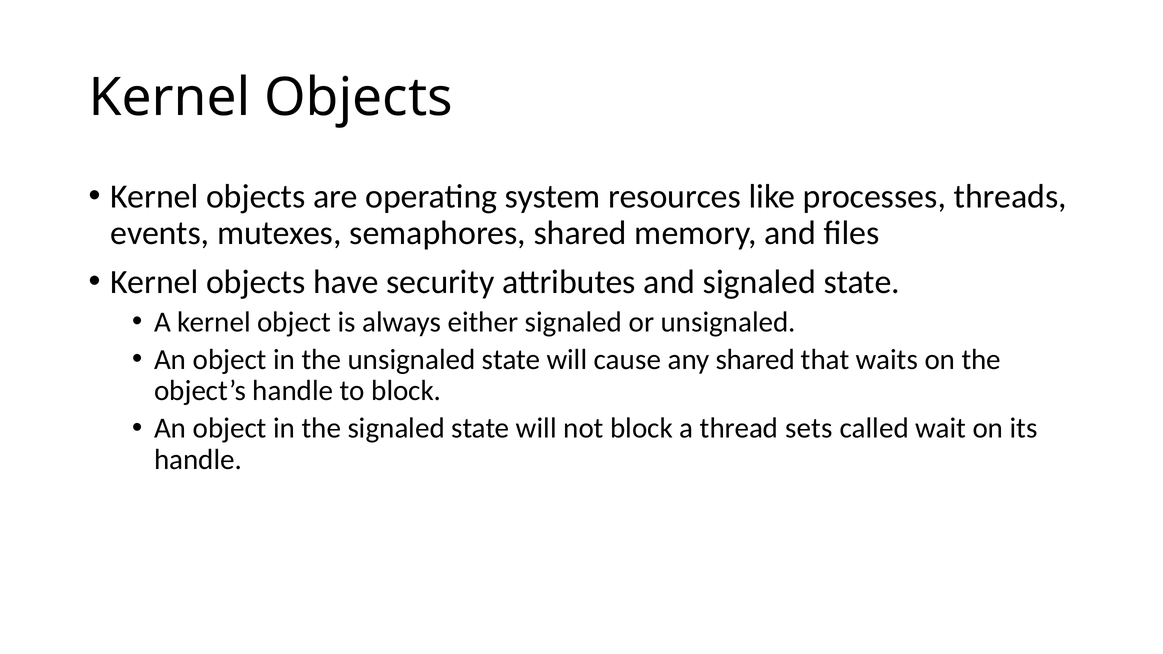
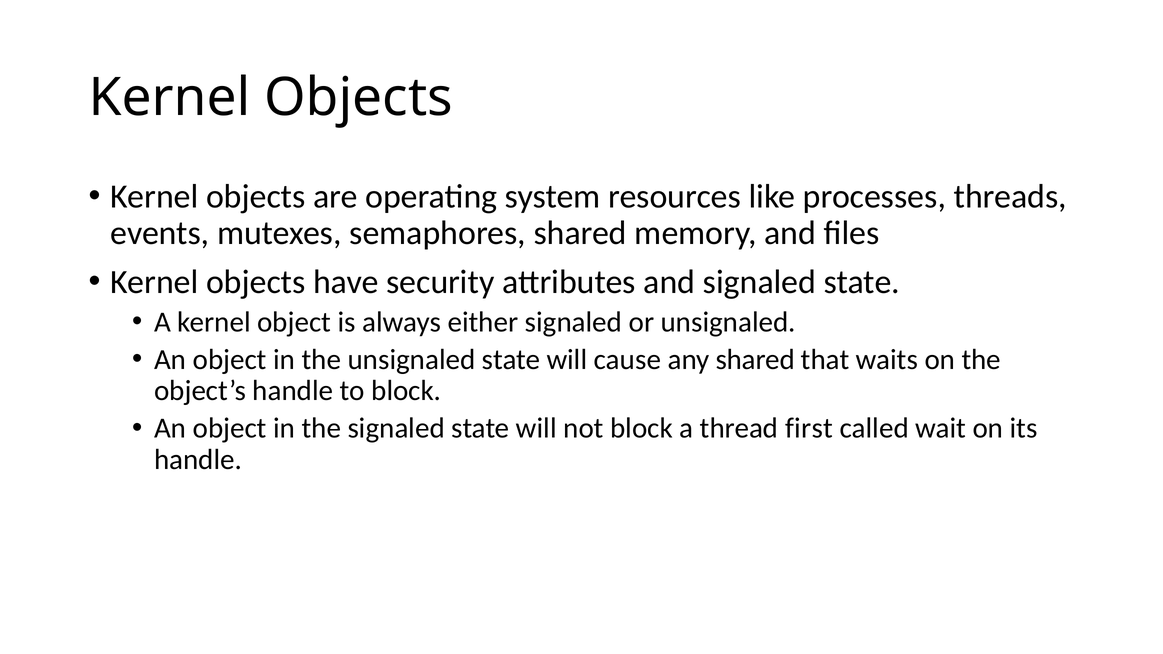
sets: sets -> first (809, 428)
